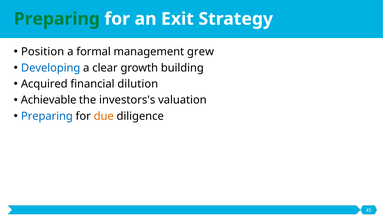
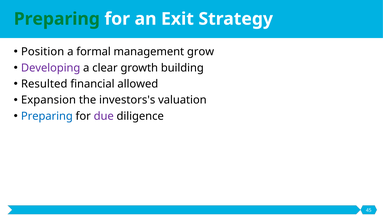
grew: grew -> grow (201, 52)
Developing colour: blue -> purple (51, 68)
Acquired: Acquired -> Resulted (44, 84)
dilution: dilution -> allowed (138, 84)
Achievable: Achievable -> Expansion (48, 100)
due colour: orange -> purple (104, 116)
